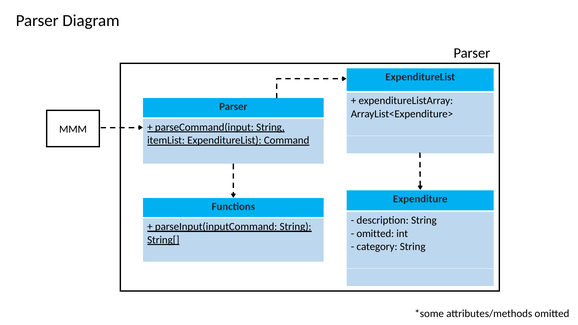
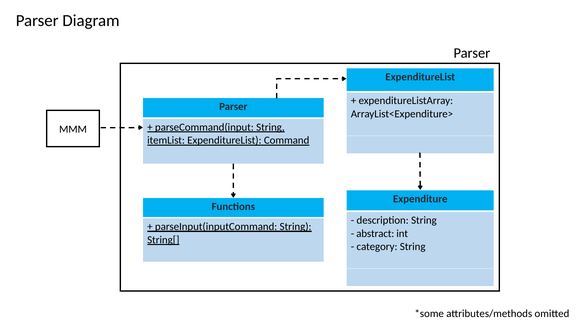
omitted: omitted -> abstract (375, 234)
